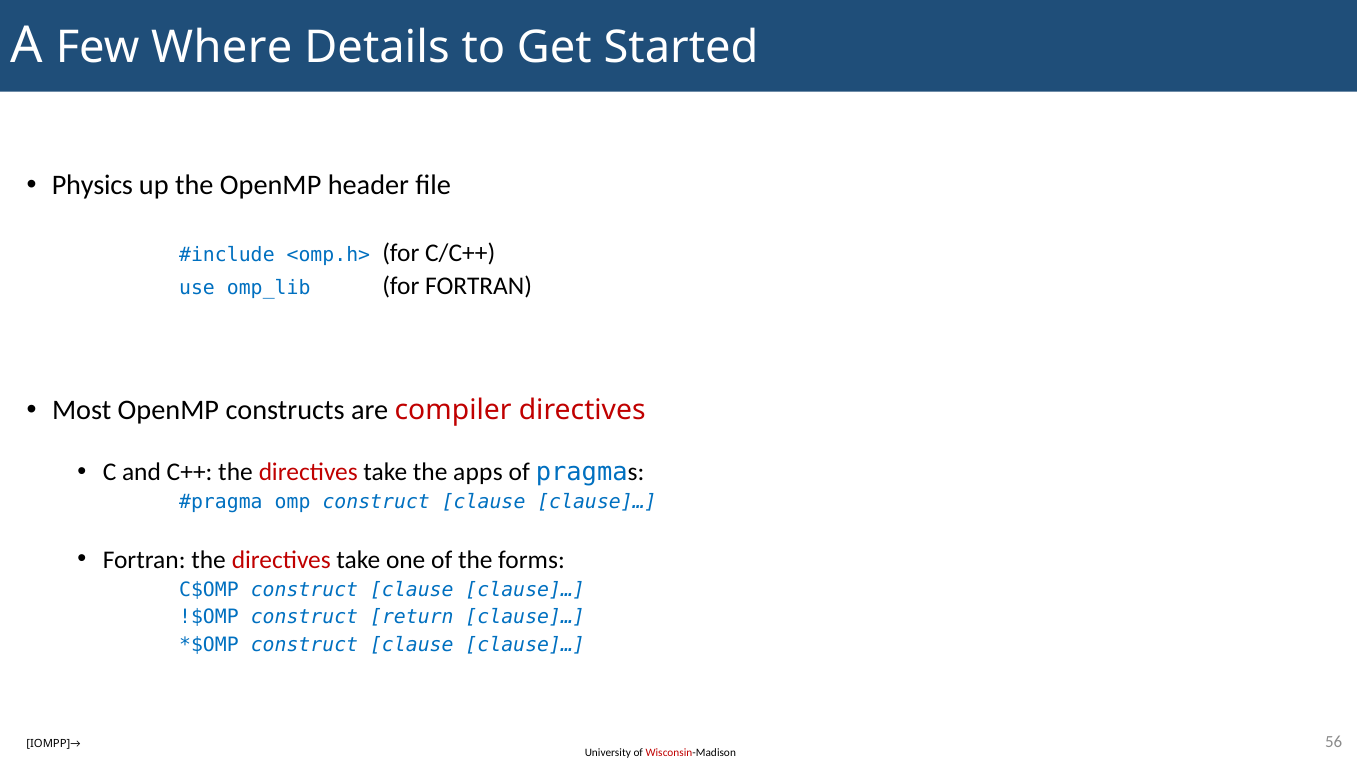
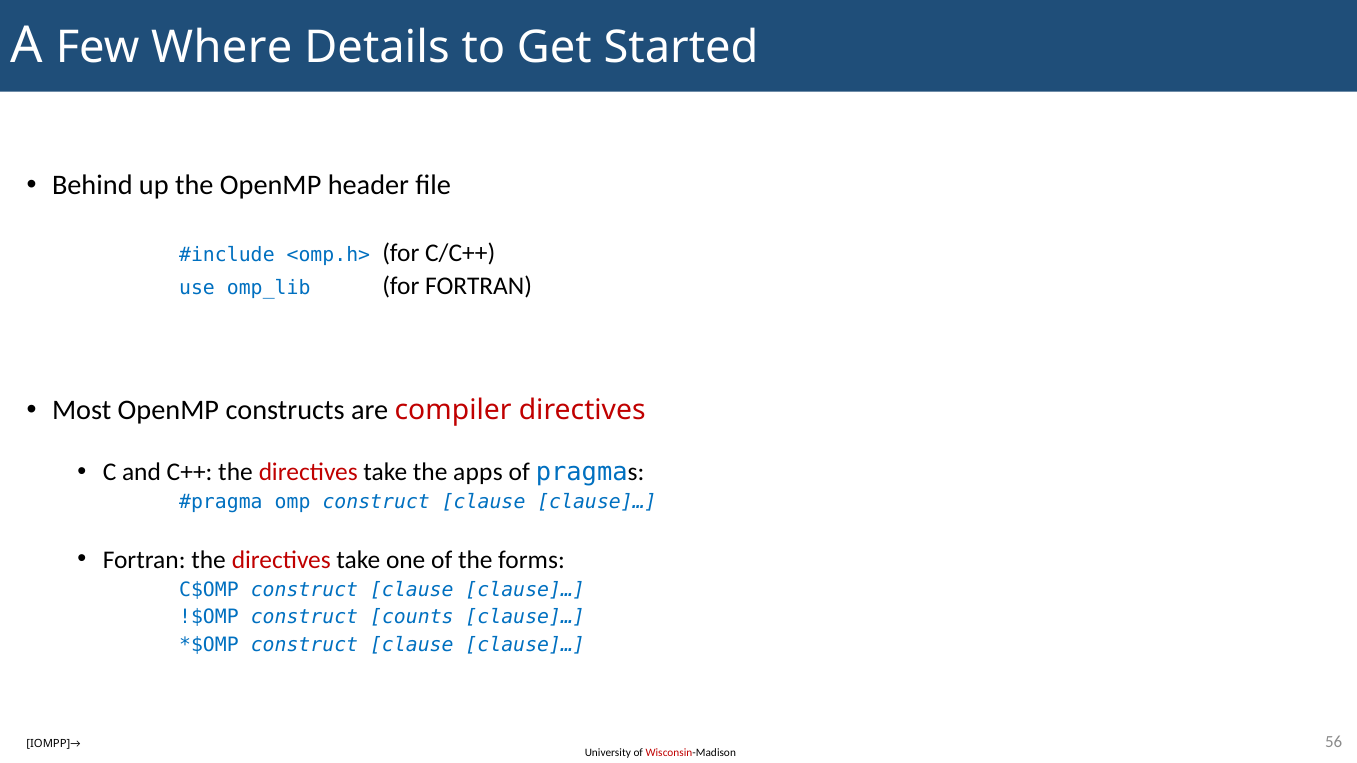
Physics: Physics -> Behind (92, 185)
return: return -> counts (412, 617)
